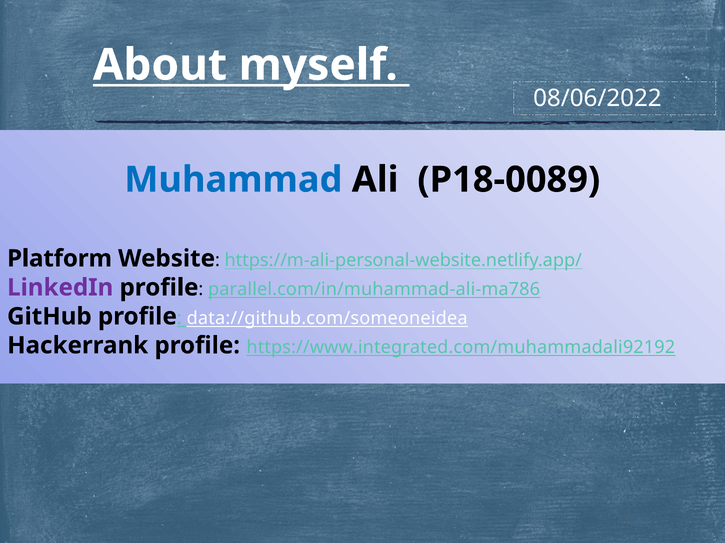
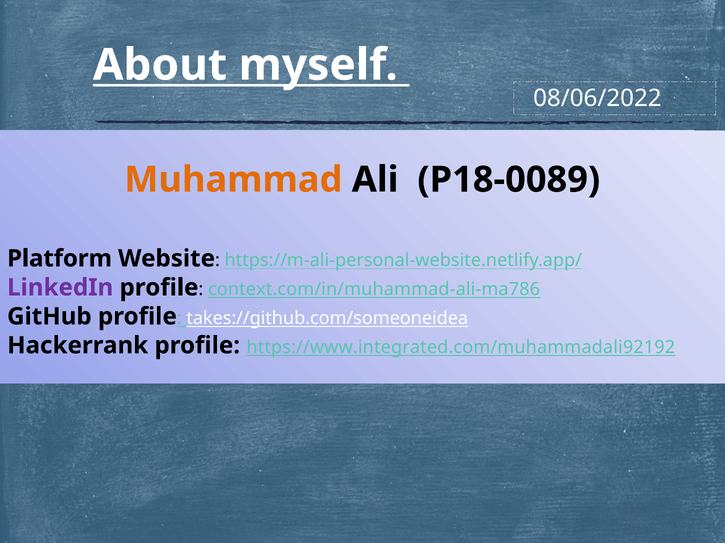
Muhammad colour: blue -> orange (233, 180)
parallel.com/in/muhammad-ali-ma786: parallel.com/in/muhammad-ali-ma786 -> context.com/in/muhammad-ali-ma786 (374, 290)
data://github.com/someoneidea: data://github.com/someoneidea -> takes://github.com/someoneidea (327, 319)
